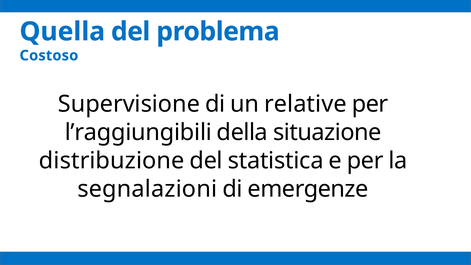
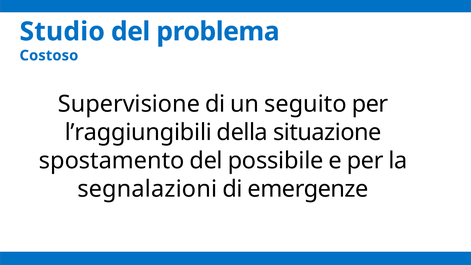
Quella: Quella -> Studio (62, 32)
relative: relative -> seguito (305, 104)
distribuzione: distribuzione -> spostamento (112, 161)
statistica: statistica -> possibile (276, 161)
